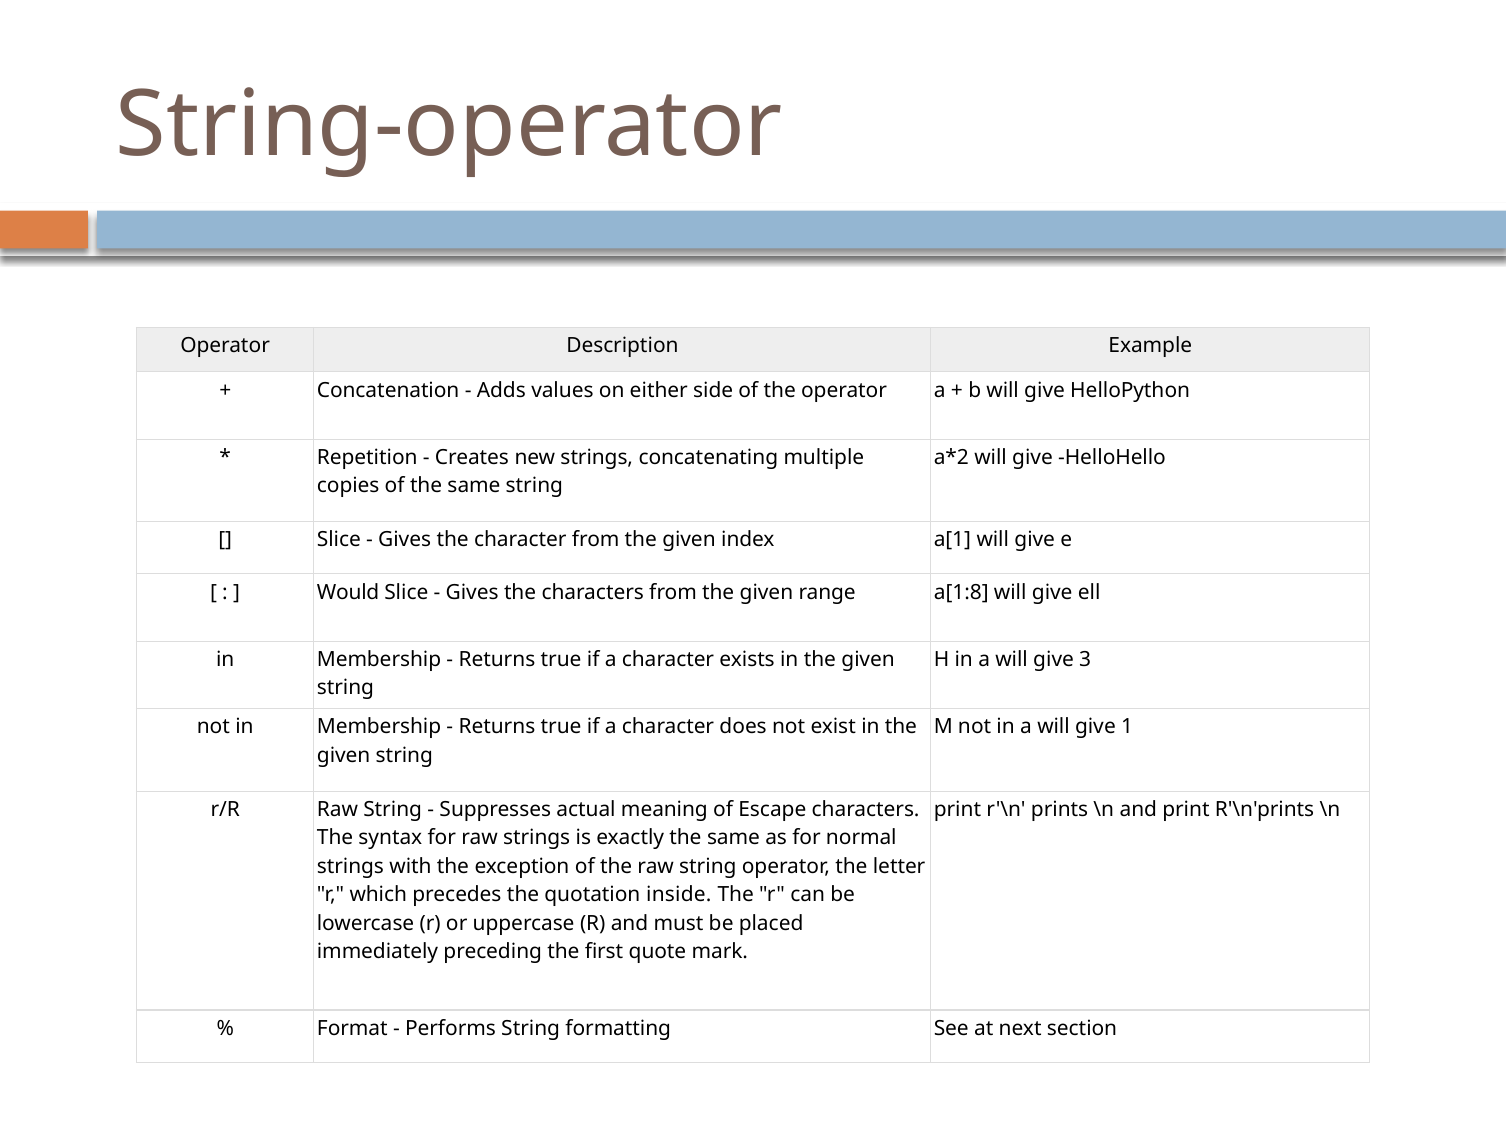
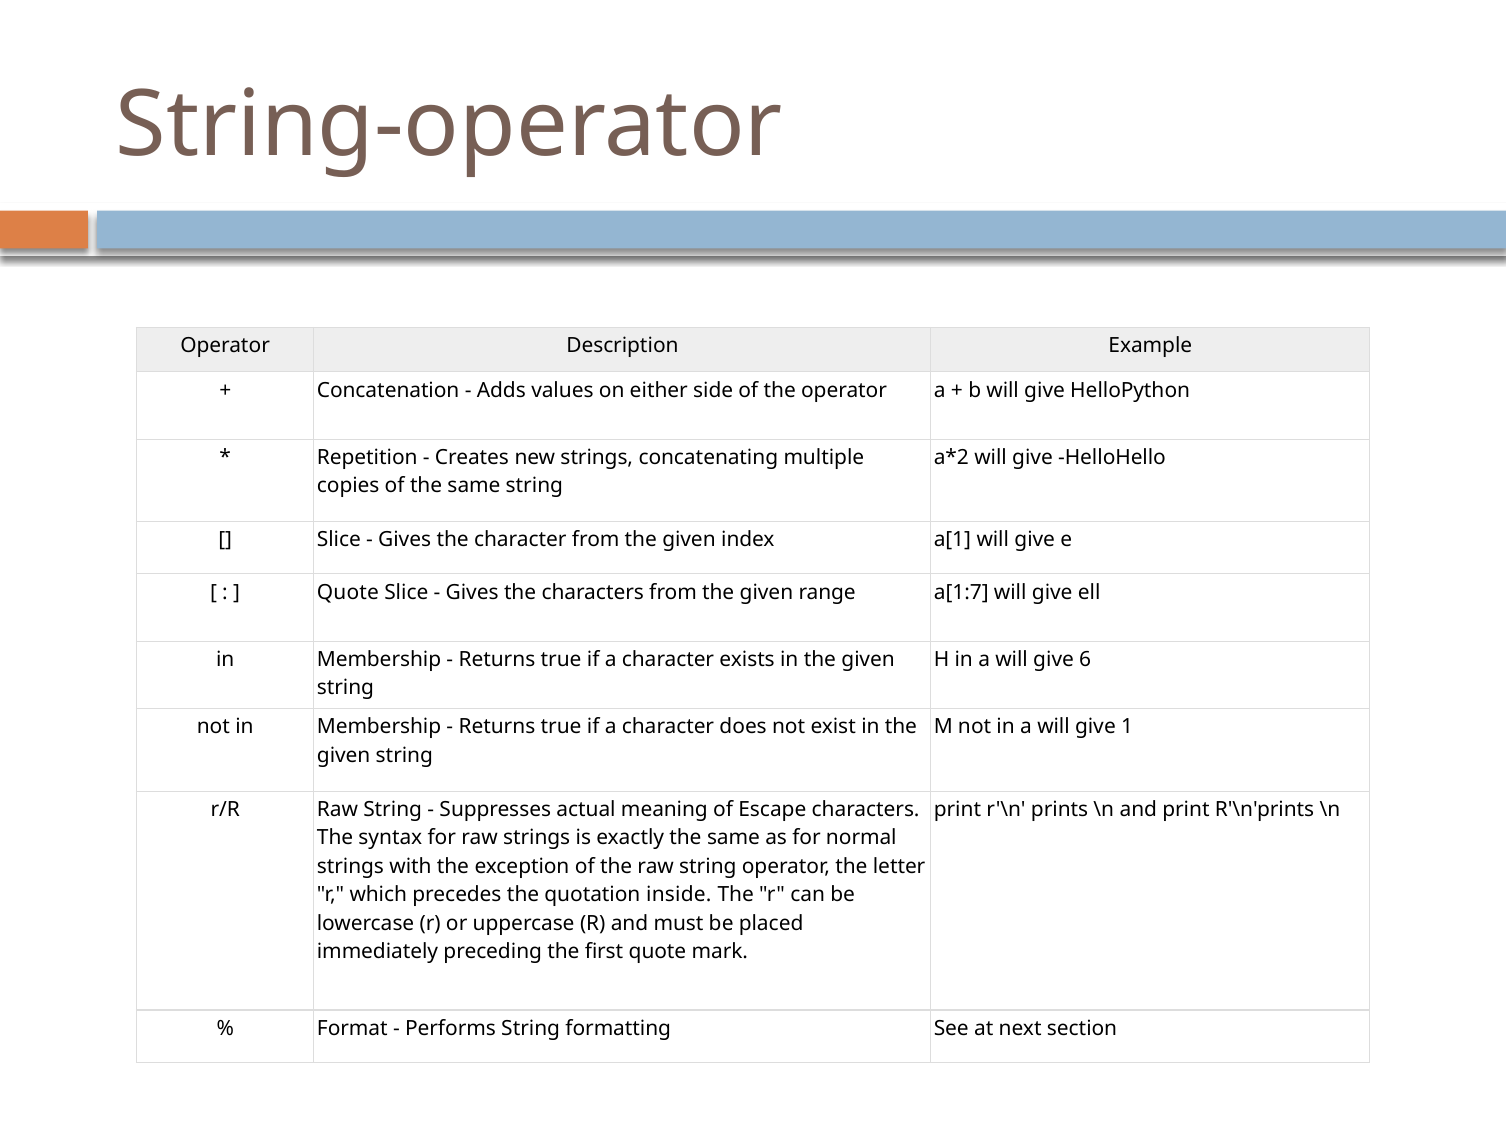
Would: Would -> Quote (348, 593)
a[1:8: a[1:8 -> a[1:7 (961, 593)
3: 3 -> 6 (1085, 660)
